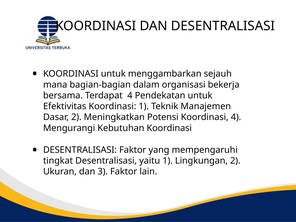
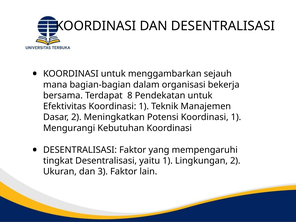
Terdapat 4: 4 -> 8 (130, 96)
Potensi Koordinasi 4: 4 -> 1 (236, 117)
